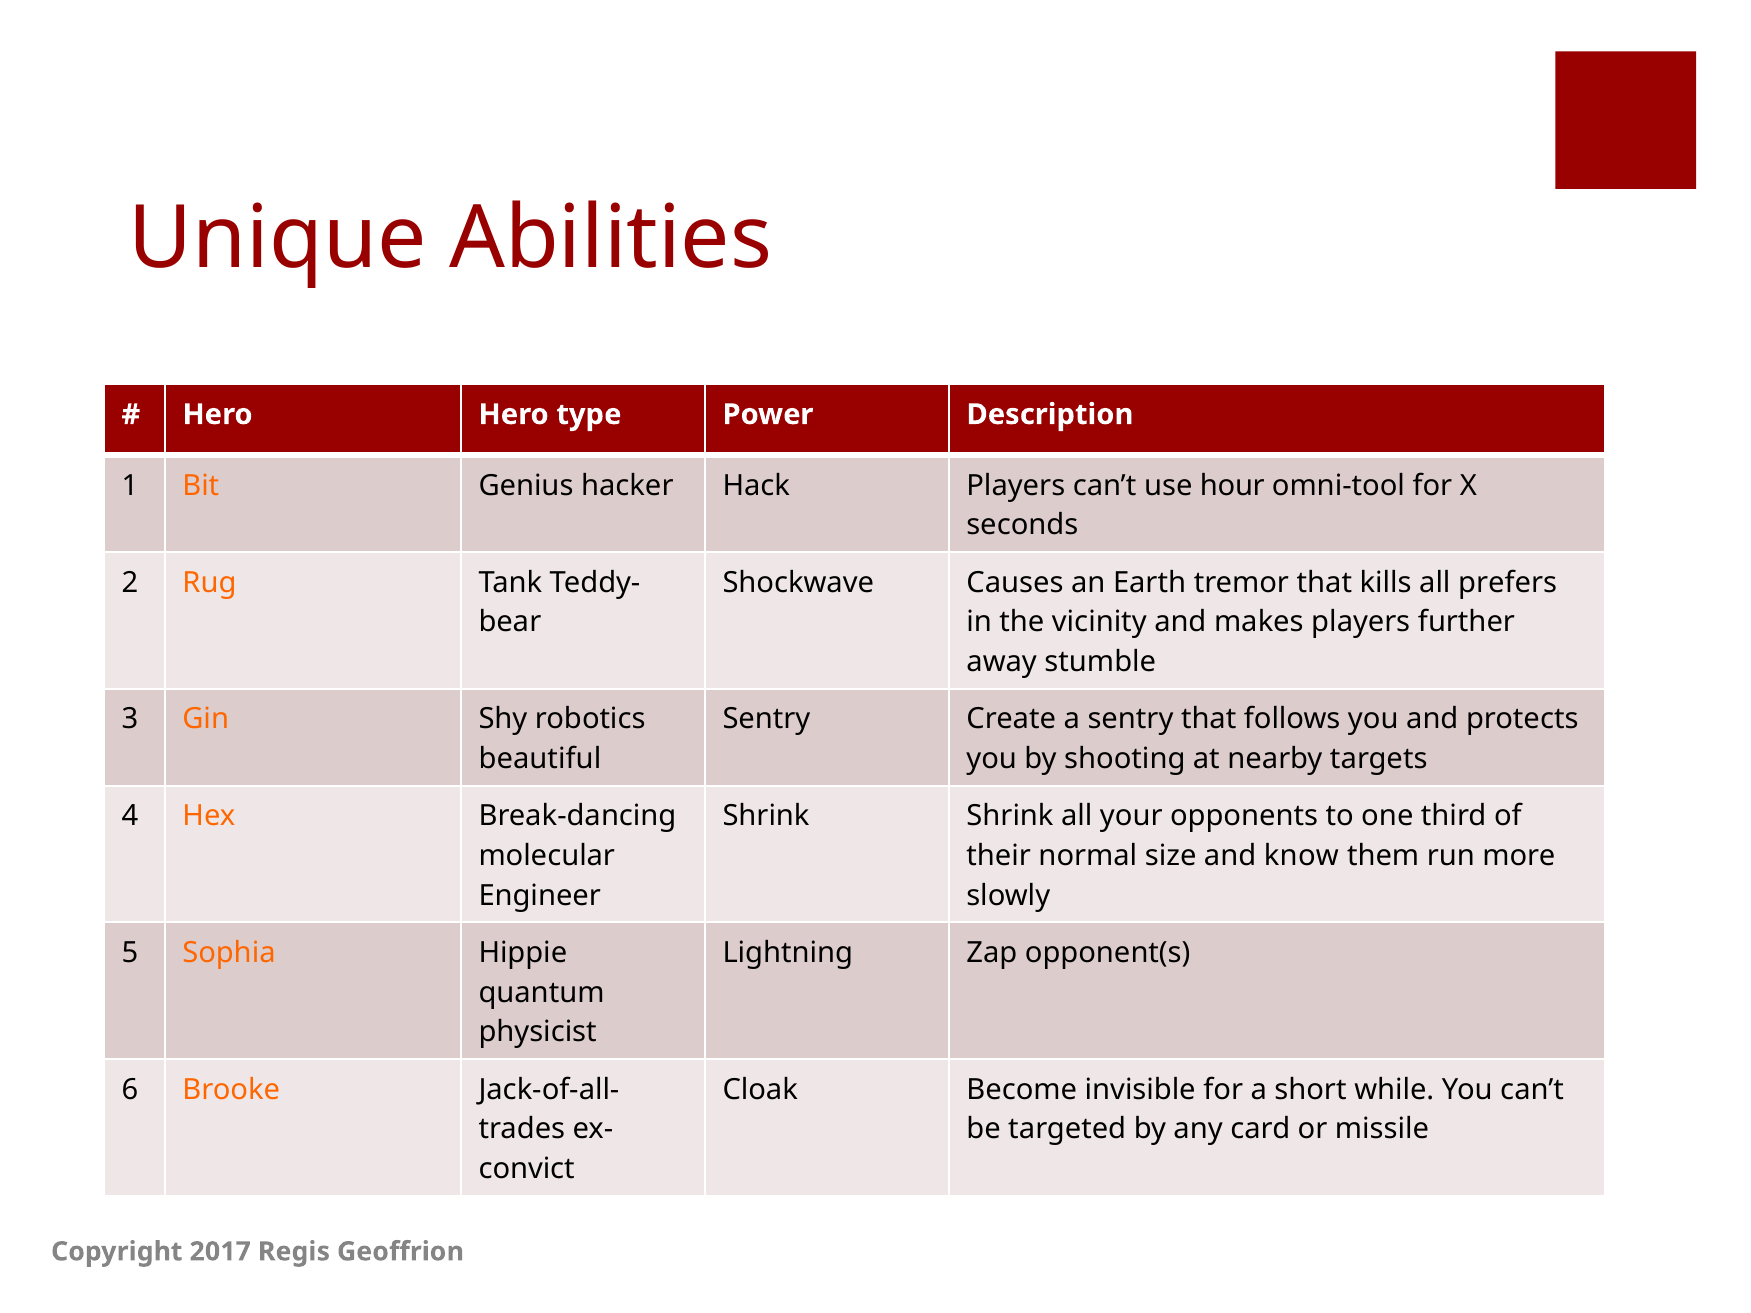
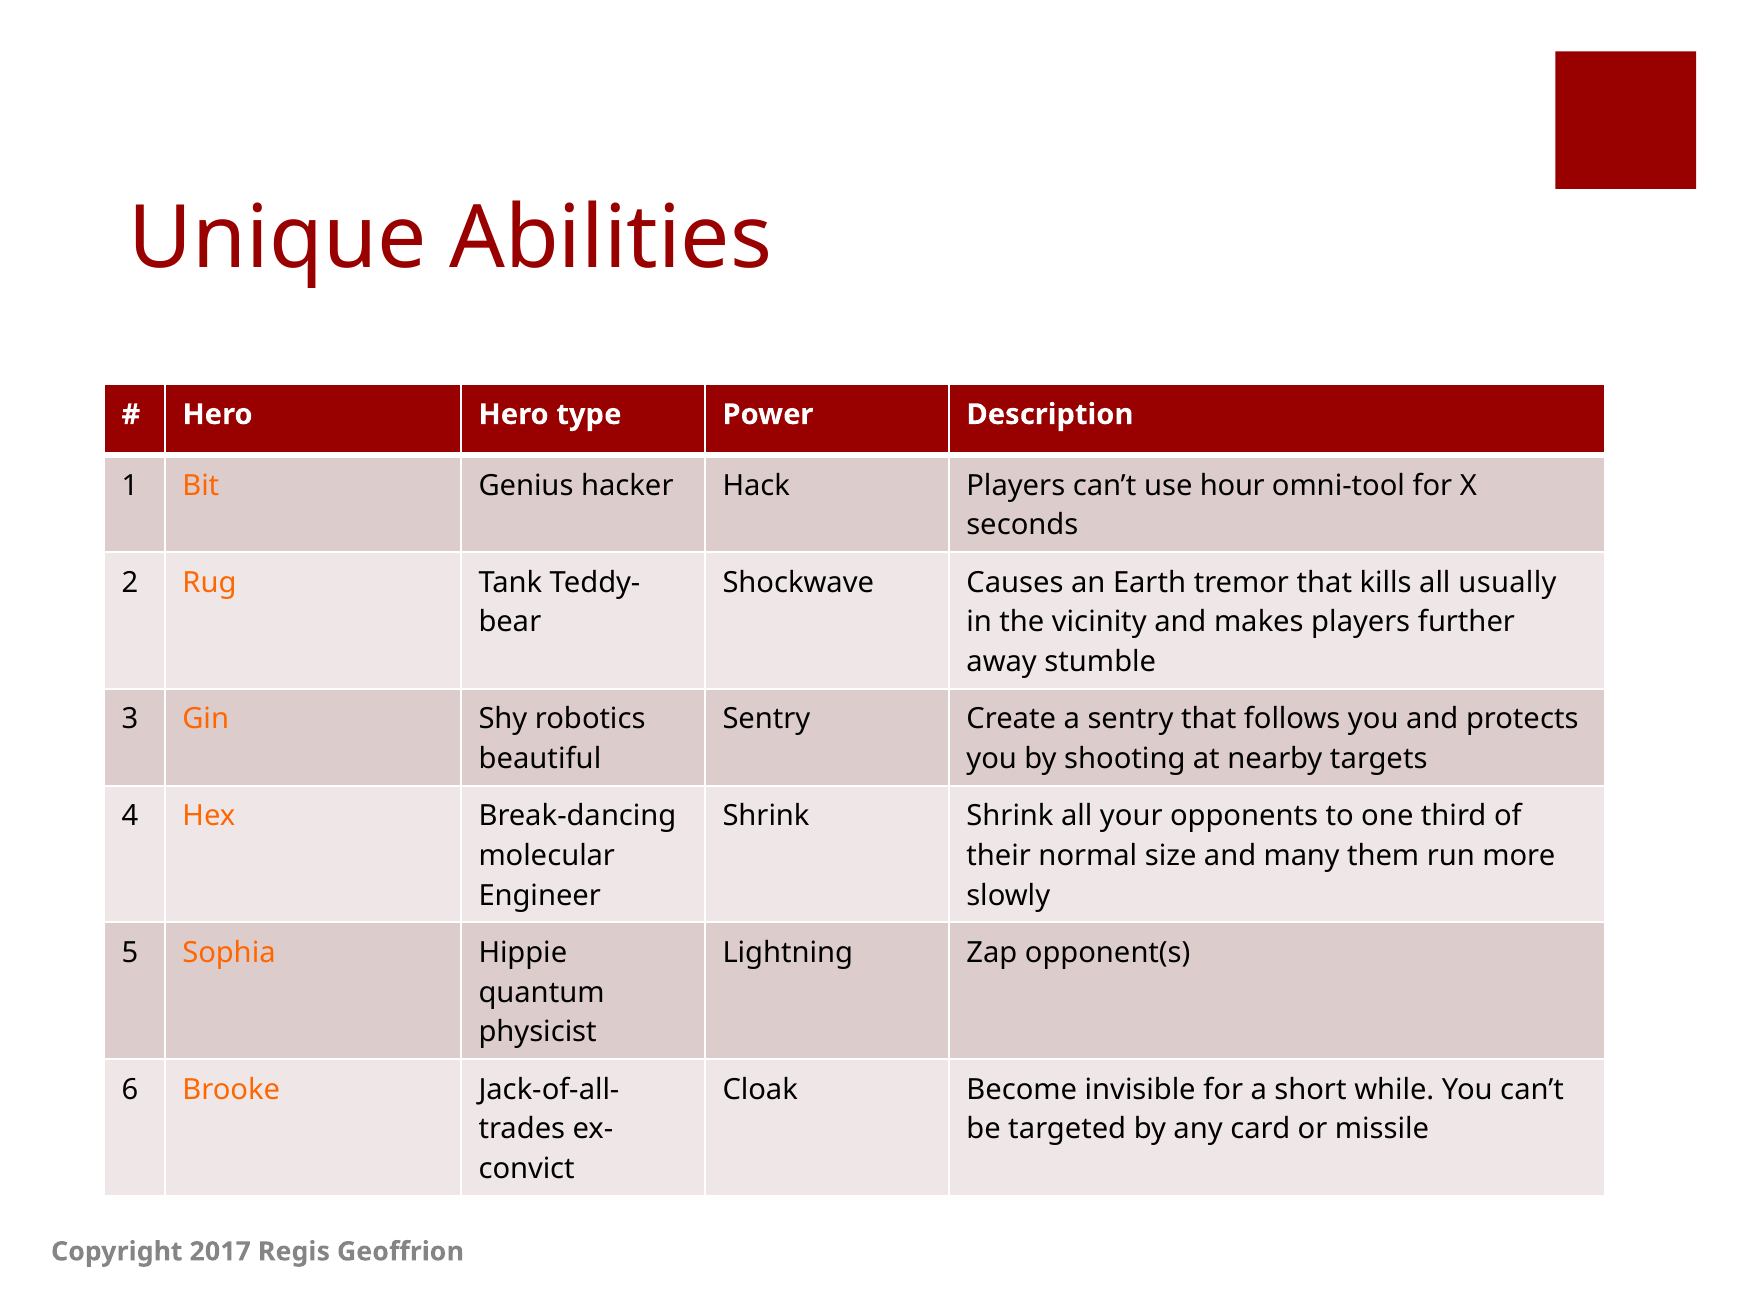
prefers: prefers -> usually (1507, 583)
know: know -> many (1302, 856)
